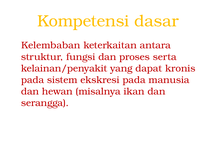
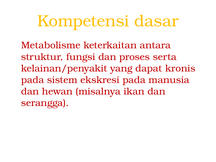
Kelembaban: Kelembaban -> Metabolisme (51, 45)
